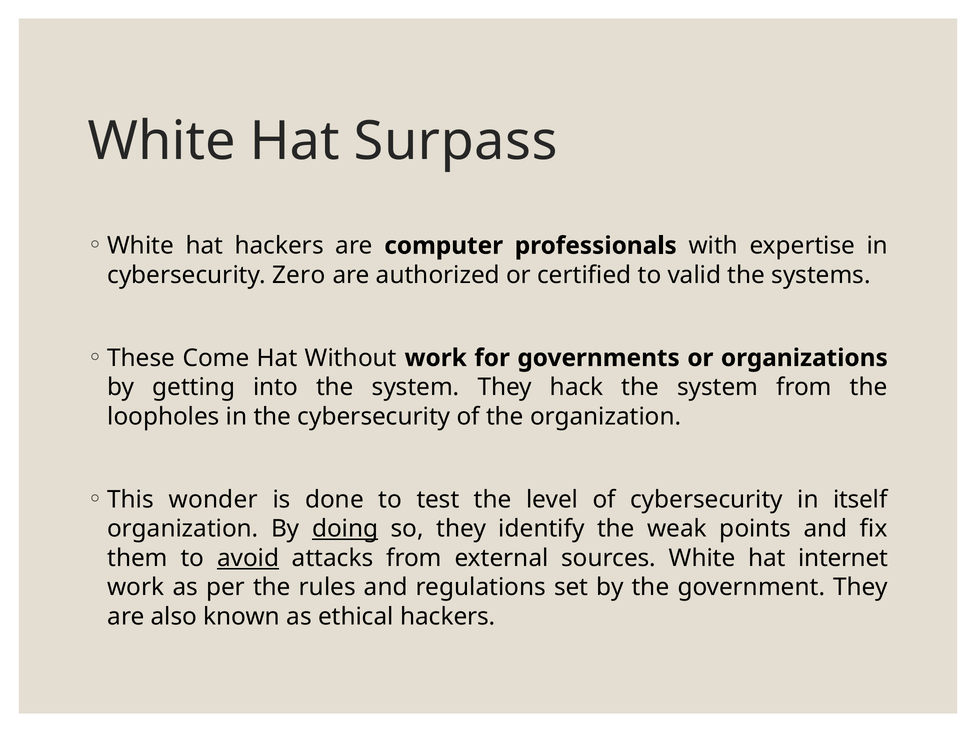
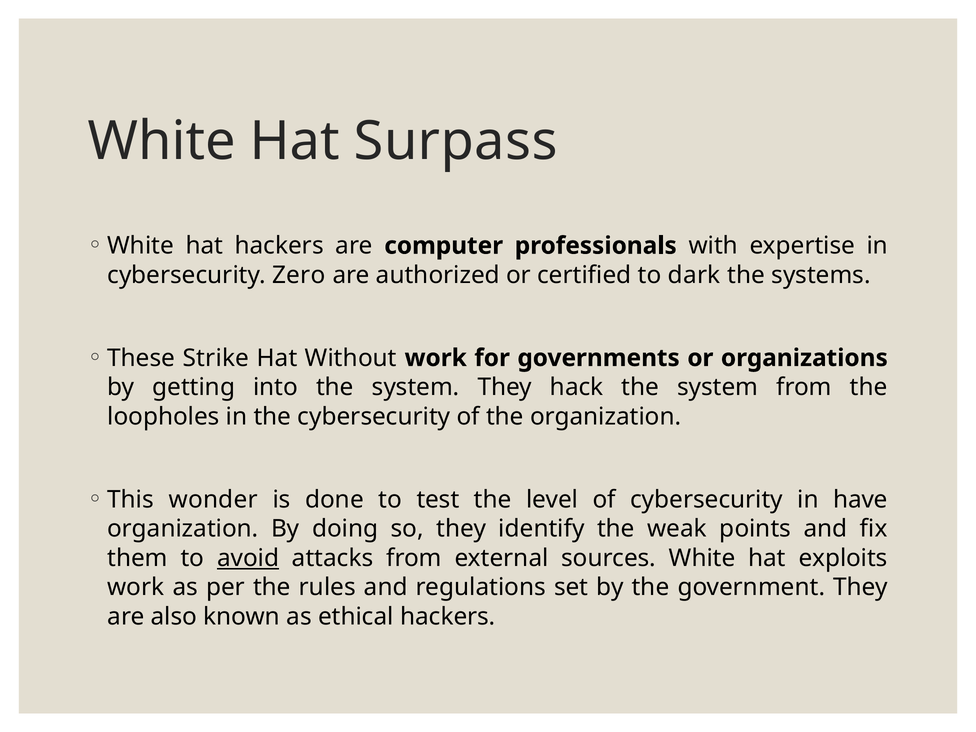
valid: valid -> dark (694, 275)
Come: Come -> Strike (216, 358)
itself: itself -> have (860, 500)
doing underline: present -> none (345, 529)
internet: internet -> exploits (843, 558)
